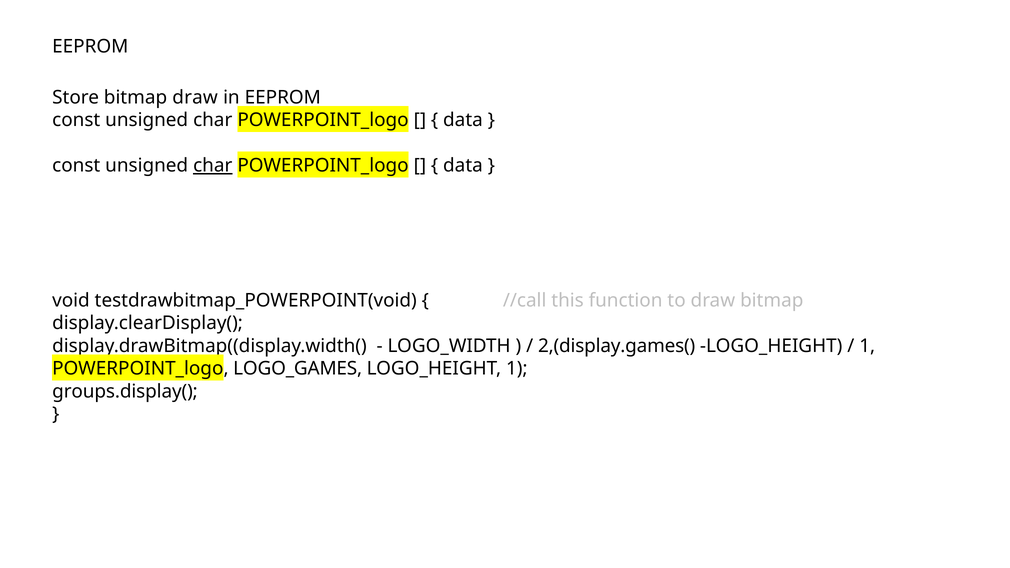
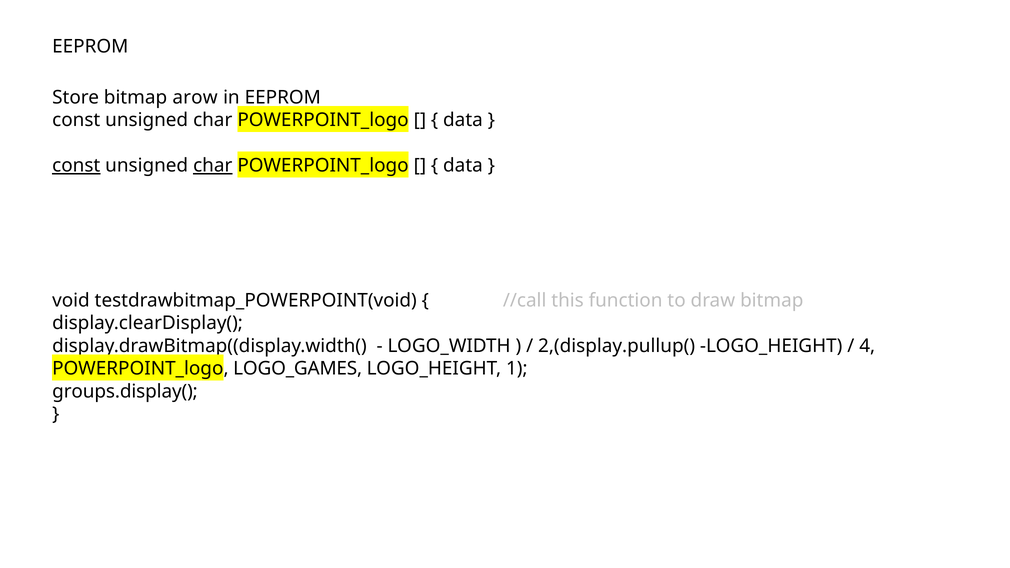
bitmap draw: draw -> arow (195, 97)
const underline: none -> present (76, 166)
2,(display.games(: 2,(display.games( -> 2,(display.pullup( (617, 346)
1: 1 -> 4 (867, 346)
